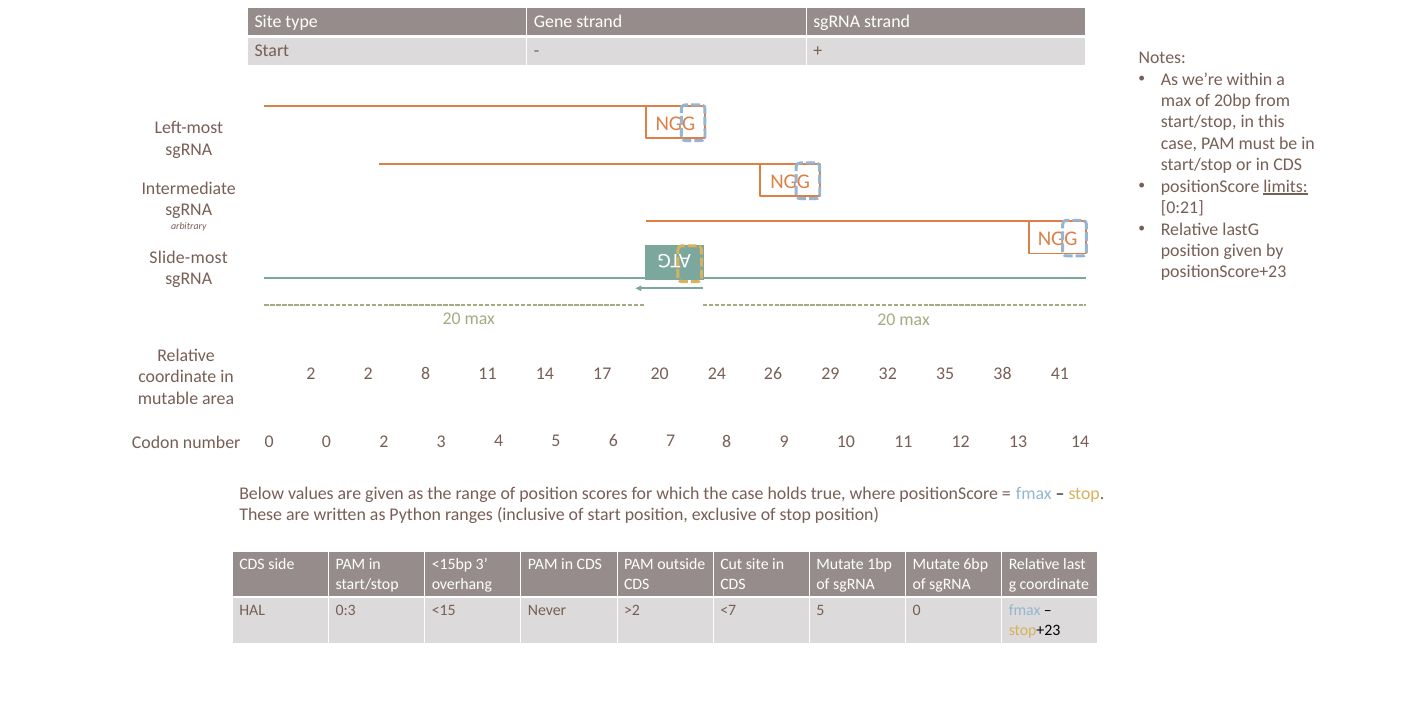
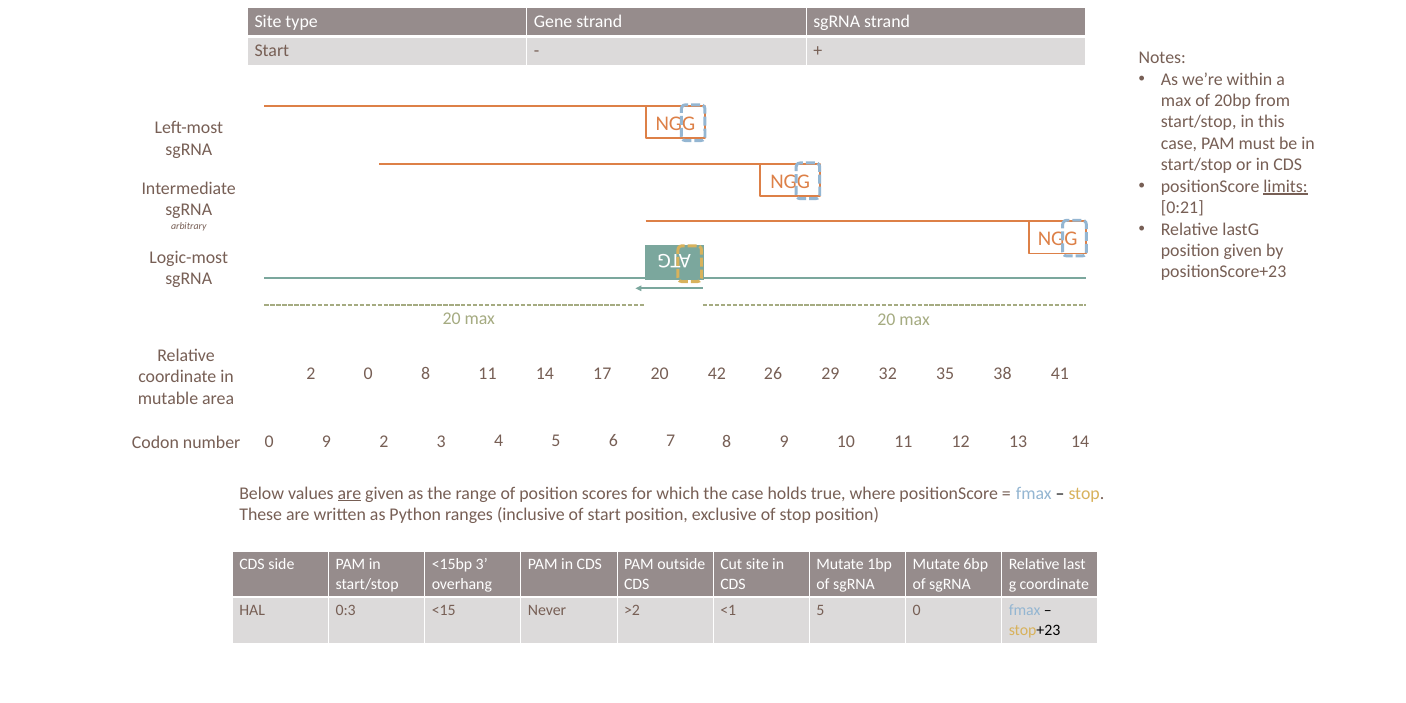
Slide-most: Slide-most -> Logic-most (189, 257)
2 2: 2 -> 0 (368, 374)
24: 24 -> 42 (717, 374)
0 0: 0 -> 9 (326, 441)
are underline: none -> present (349, 493)
<7: <7 -> <1 (728, 610)
